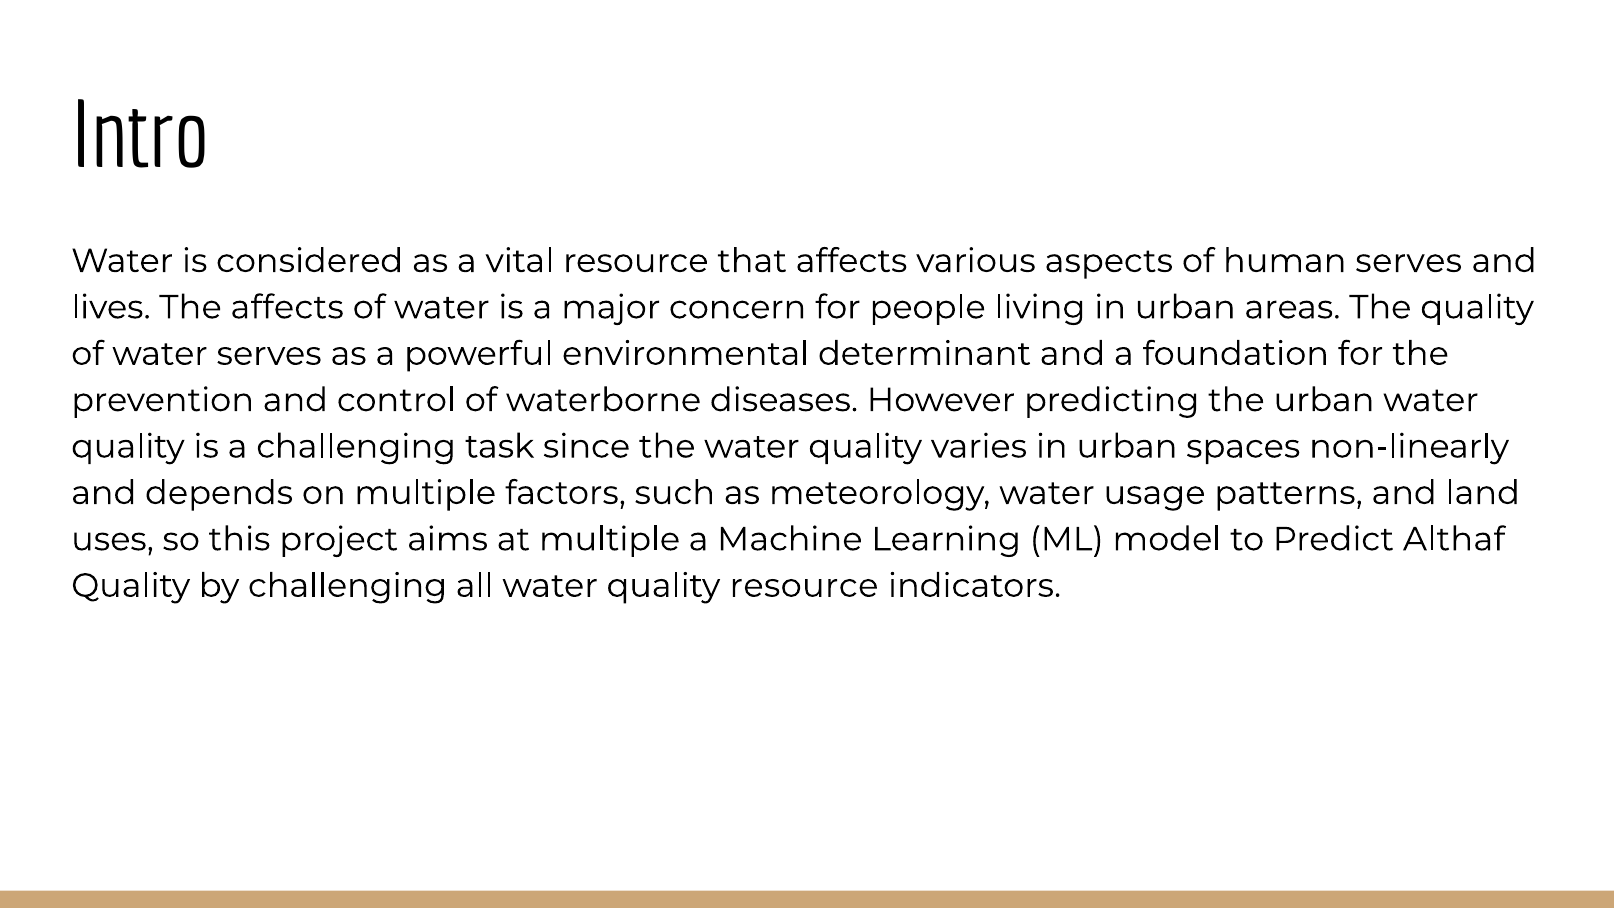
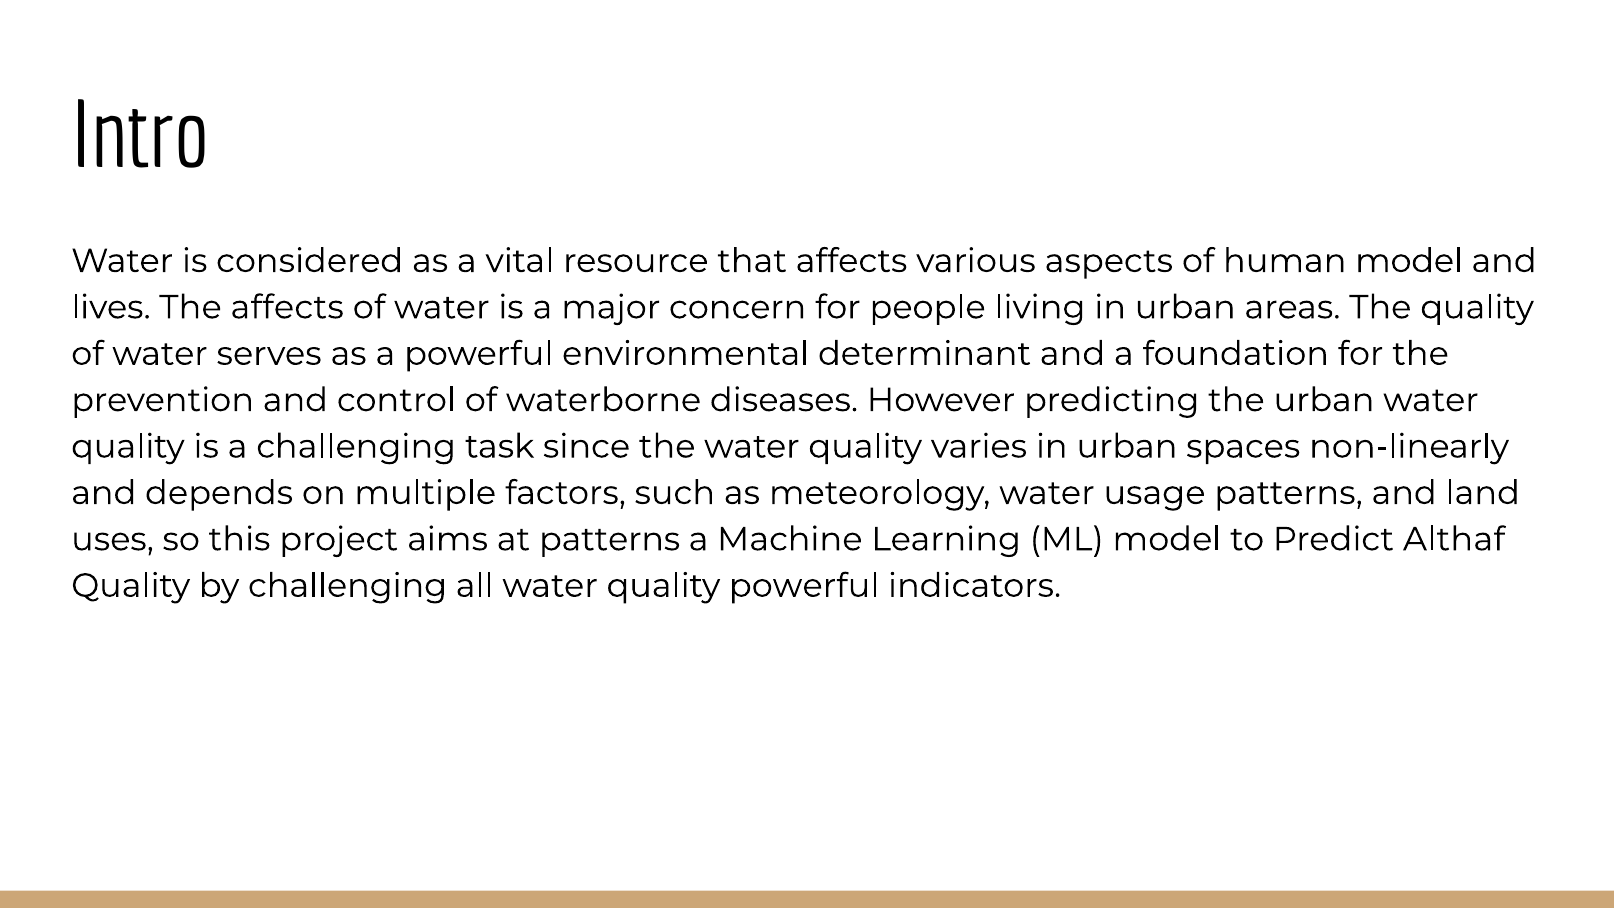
human serves: serves -> model (1409, 261)
at multiple: multiple -> patterns (610, 539)
quality resource: resource -> powerful (804, 586)
